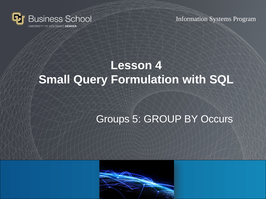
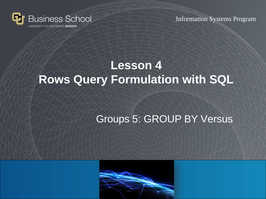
Small: Small -> Rows (54, 80)
Occurs: Occurs -> Versus (217, 119)
